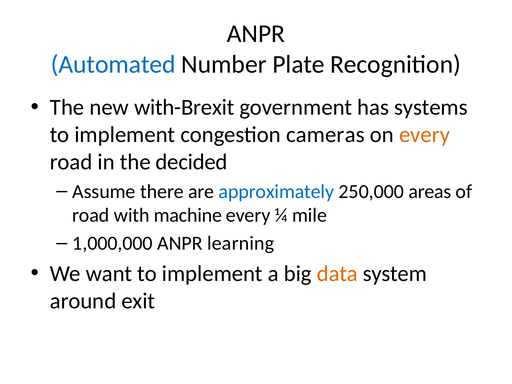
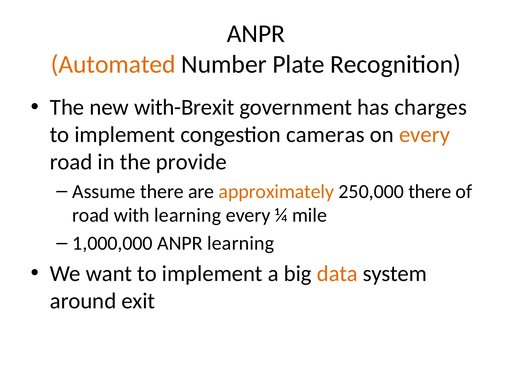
Automated colour: blue -> orange (113, 65)
systems: systems -> charges (431, 107)
decided: decided -> provide (191, 162)
approximately colour: blue -> orange (276, 191)
250,000 areas: areas -> there (430, 191)
with machine: machine -> learning (188, 215)
